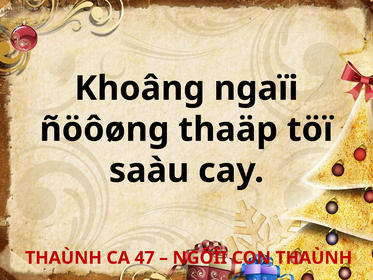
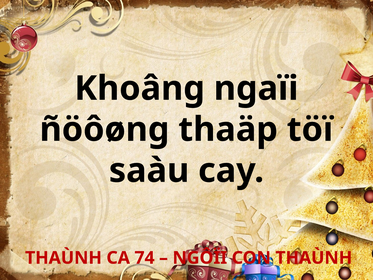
47: 47 -> 74 (145, 258)
